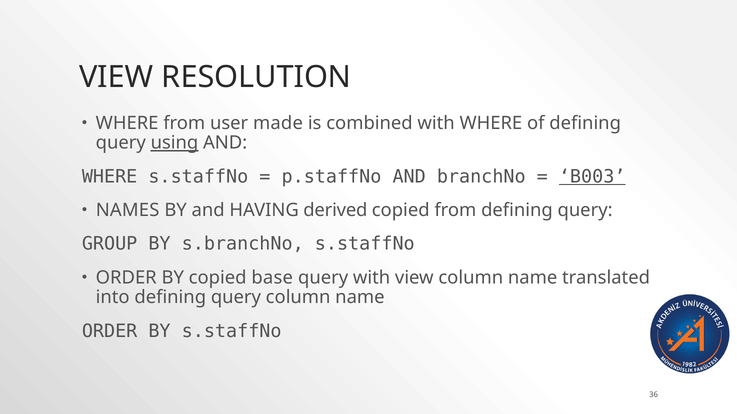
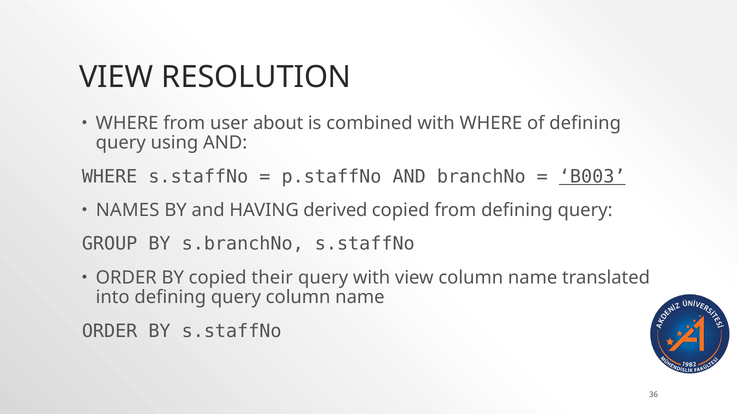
made: made -> about (278, 123)
using underline: present -> none (174, 143)
base: base -> their (272, 278)
